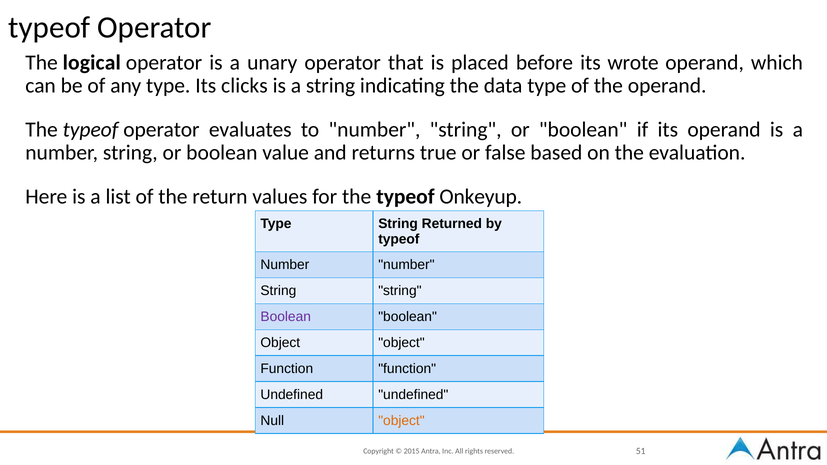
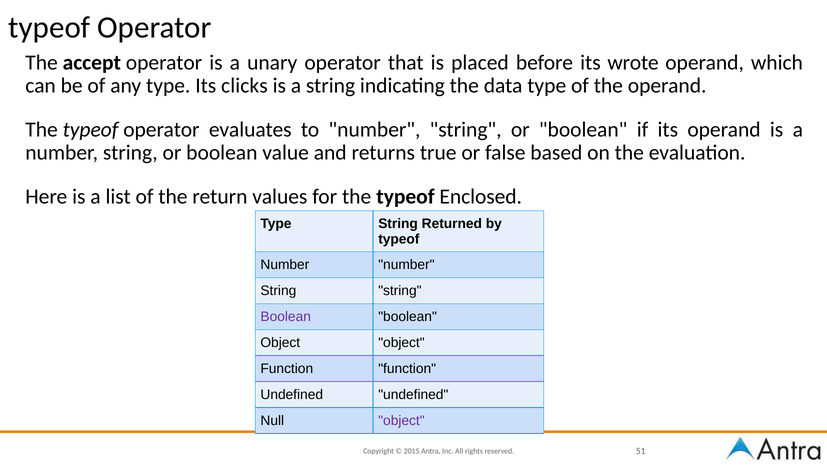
logical: logical -> accept (92, 63)
Onkeyup: Onkeyup -> Enclosed (481, 197)
object colour: orange -> purple (401, 421)
